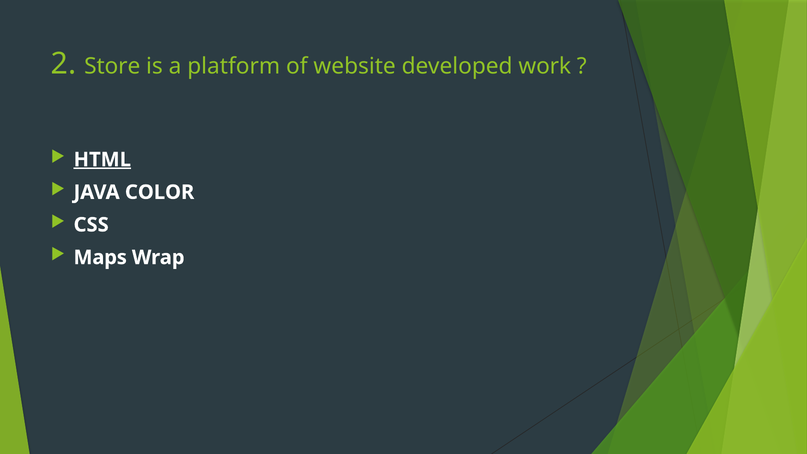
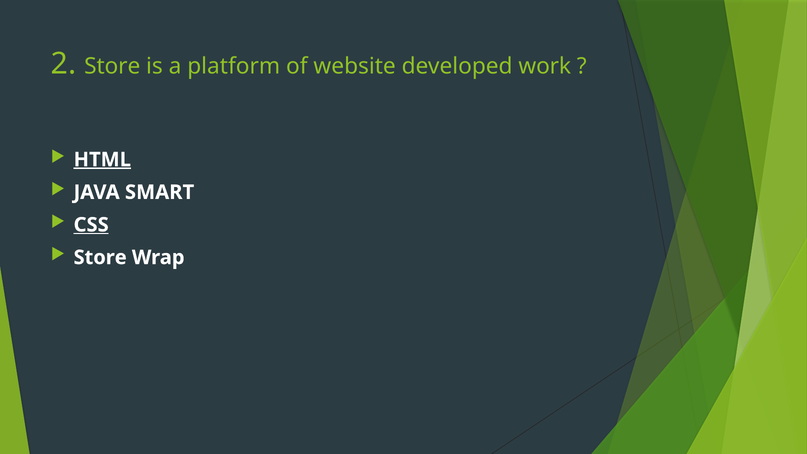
COLOR: COLOR -> SMART (160, 192)
CSS underline: none -> present (91, 225)
Maps: Maps -> Store (100, 257)
